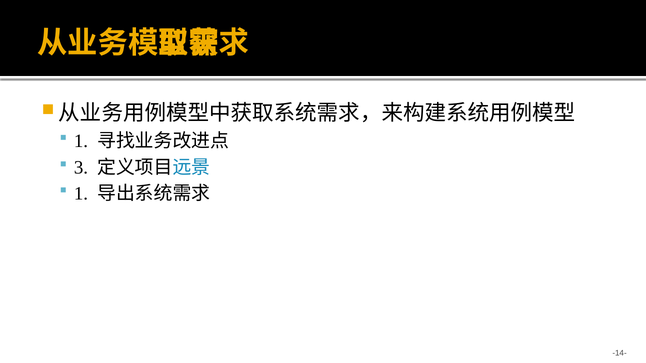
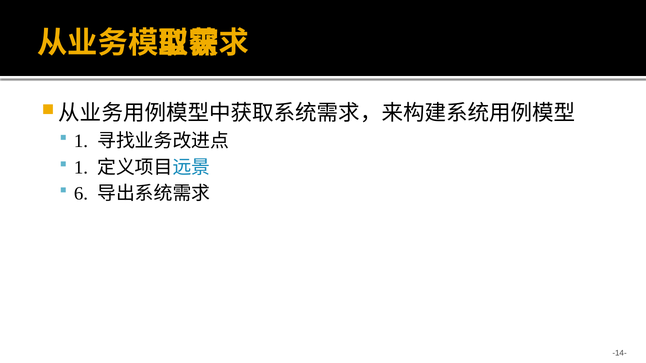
3: 3 -> 1 (81, 168)
1: 1 -> 6 (81, 194)
